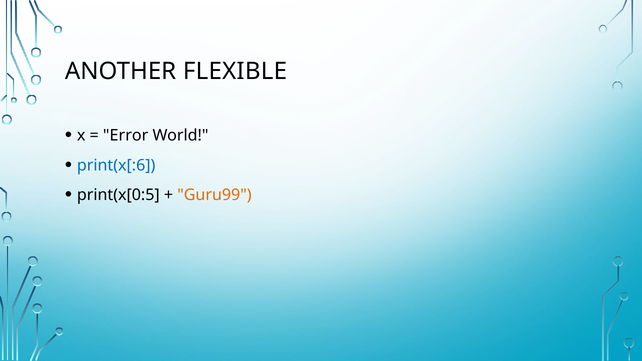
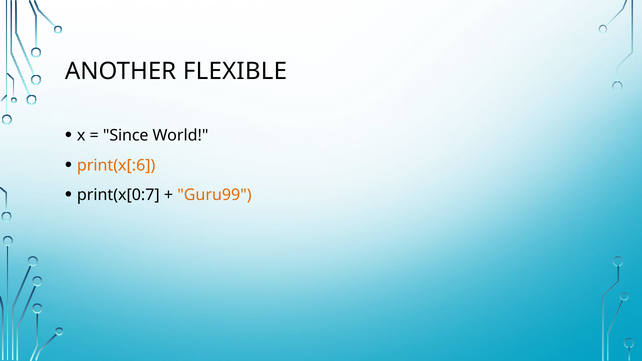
Error: Error -> Since (126, 135)
print(x[:6 colour: blue -> orange (116, 165)
print(x[0:5: print(x[0:5 -> print(x[0:7 (118, 195)
